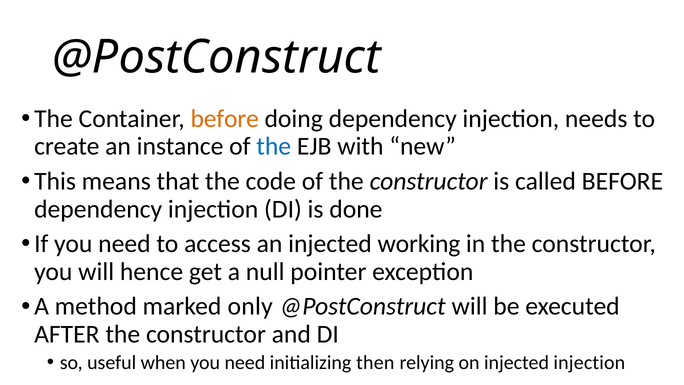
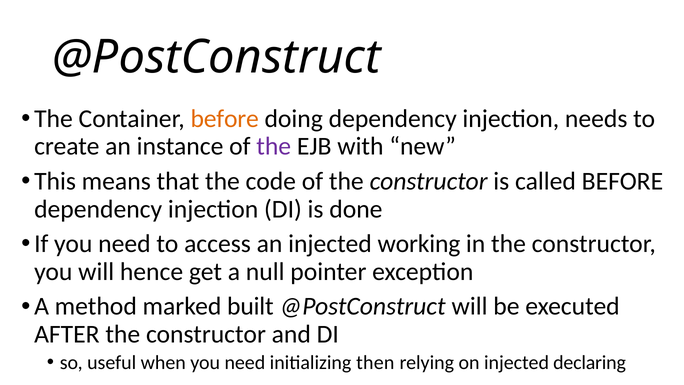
the colour: blue -> purple (274, 146)
only: only -> built (250, 306)
injected injection: injection -> declaring (590, 362)
